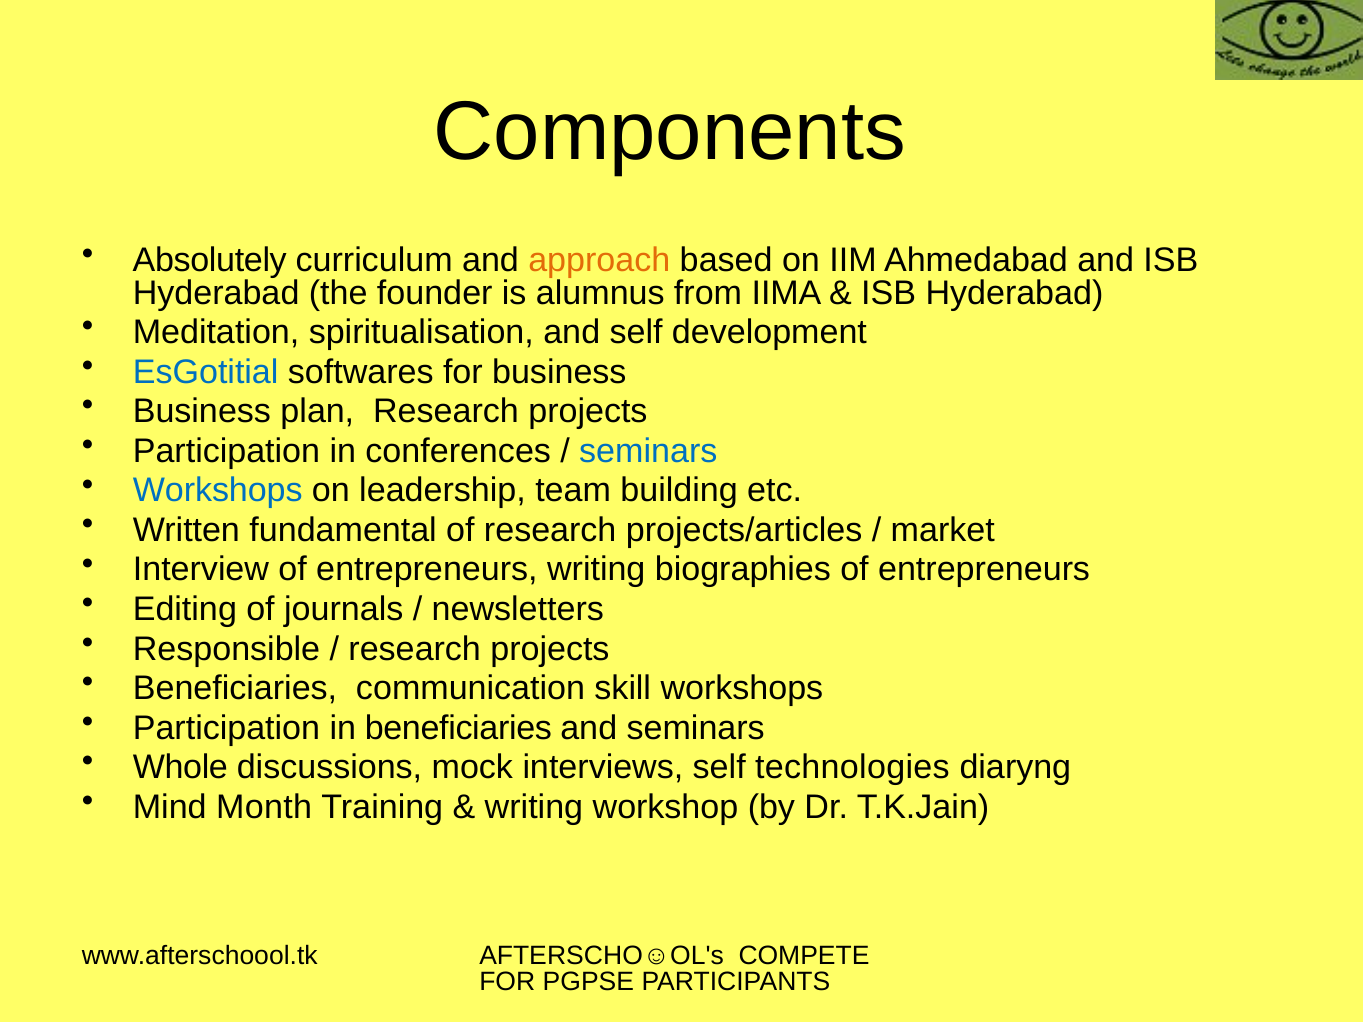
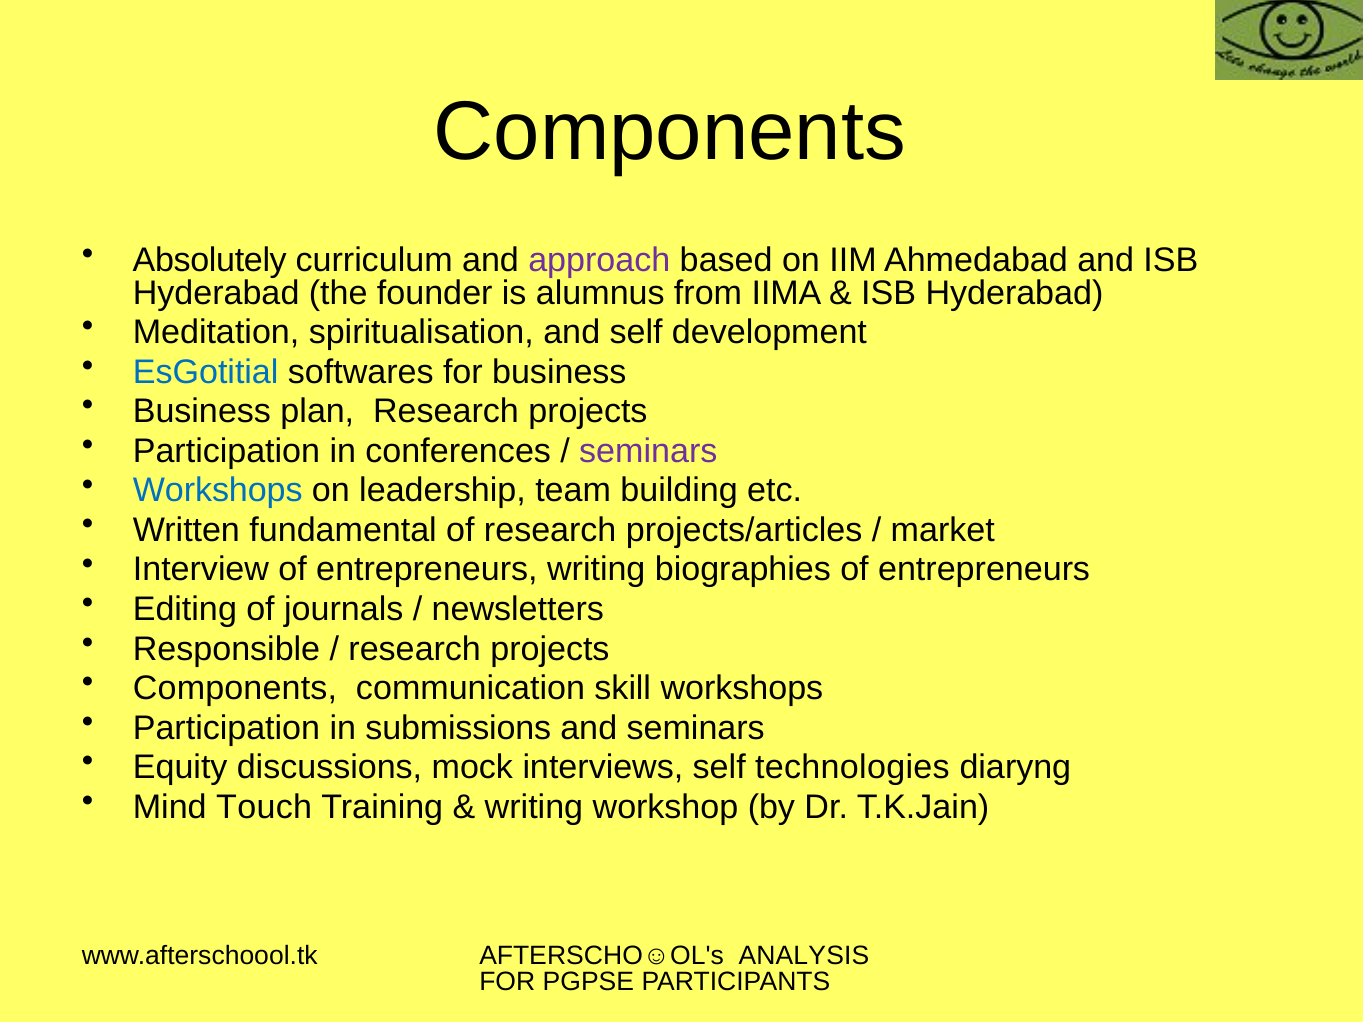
approach colour: orange -> purple (599, 260)
seminars colour: blue -> purple (648, 451)
Beneficiaries: Beneficiaries -> Components (235, 689)
in beneficiaries: beneficiaries -> submissions (458, 728)
Whole: Whole -> Equity (180, 768)
Month: Month -> Touch (264, 807)
COMPETE: COMPETE -> ANALYSIS (804, 955)
